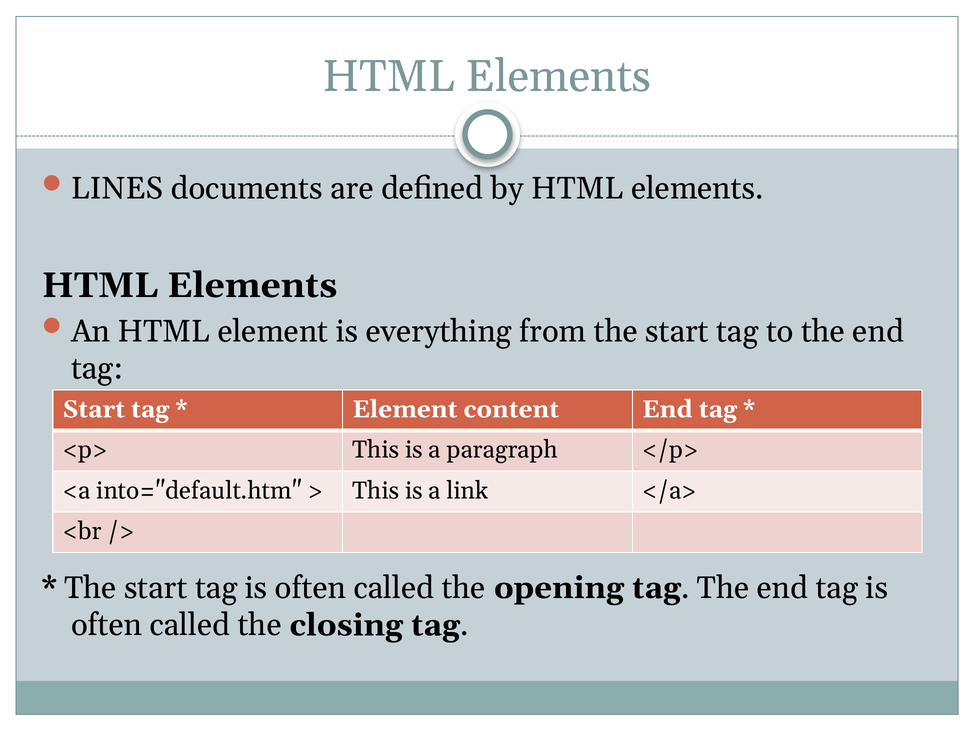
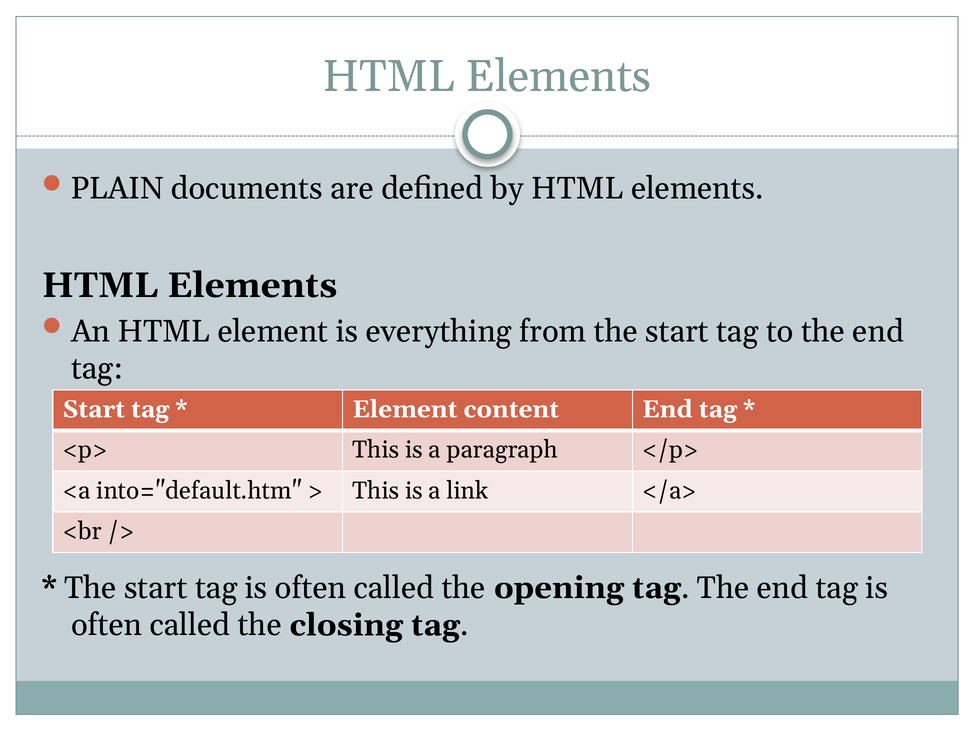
LINES: LINES -> PLAIN (117, 188)
